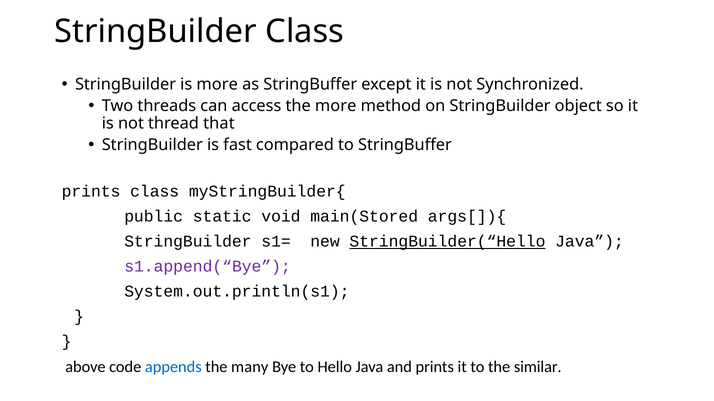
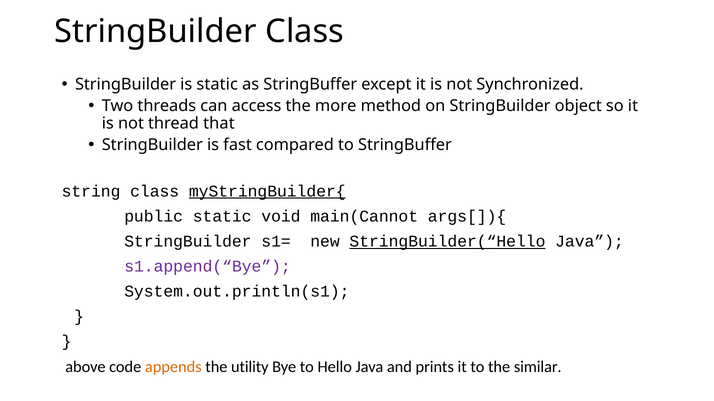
is more: more -> static (217, 85)
prints: prints -> string (91, 191)
myStringBuilder{ underline: none -> present (267, 191)
main(Stored: main(Stored -> main(Cannot (364, 217)
appends colour: blue -> orange (173, 367)
many: many -> utility (250, 367)
